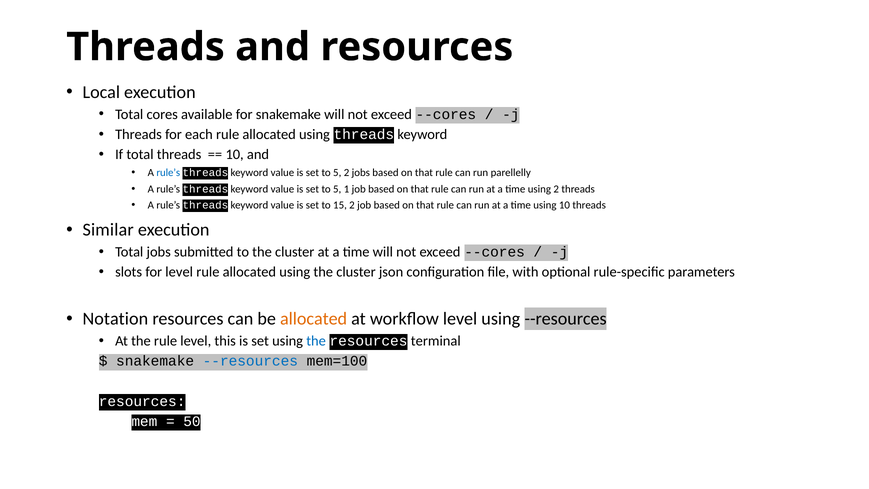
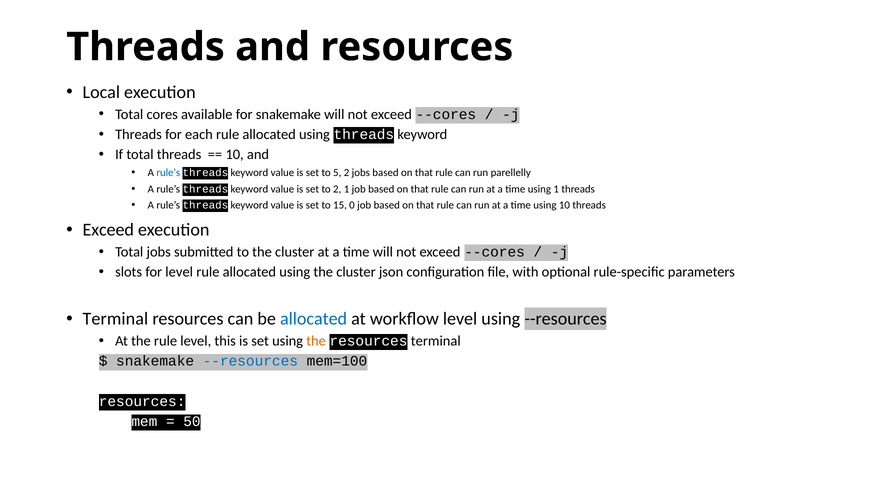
5: 5 -> 2 (337, 189)
using 2: 2 -> 1 (556, 189)
15 2: 2 -> 0 (352, 205)
Similar: Similar -> Exceed (108, 230)
Notation: Notation -> Terminal (115, 319)
allocated colour: orange -> blue (314, 319)
the colour: blue -> orange (316, 341)
